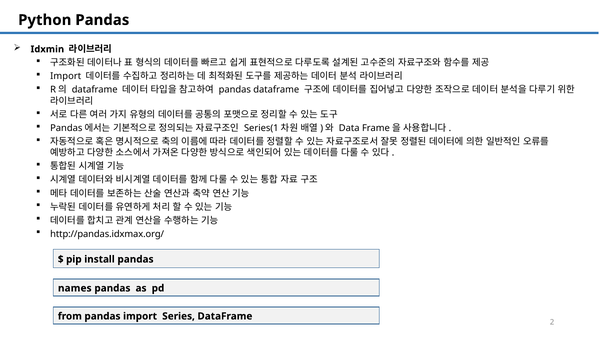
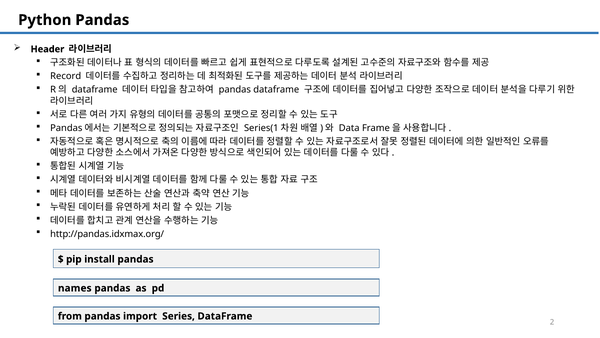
Idxmin: Idxmin -> Header (47, 49)
Import: Import -> Record (66, 76)
